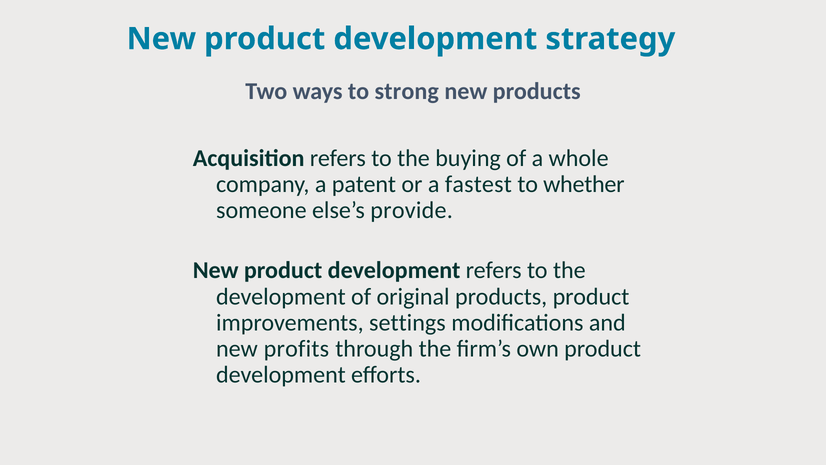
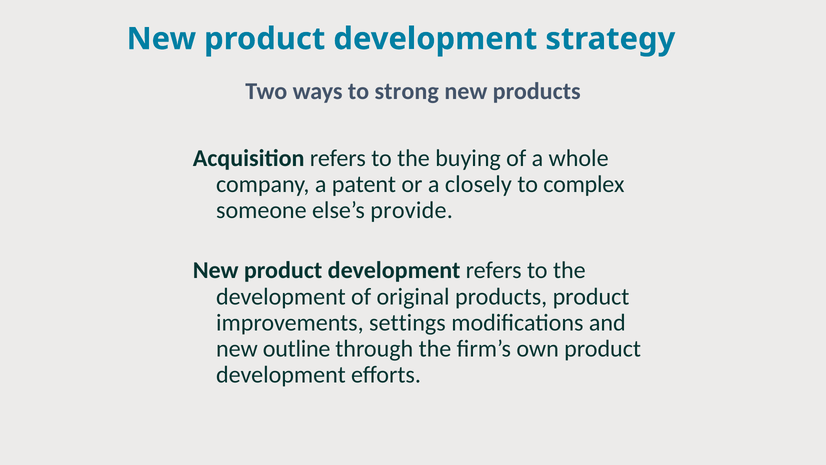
fastest: fastest -> closely (478, 184)
whether: whether -> complex (584, 184)
profits: profits -> outline (297, 348)
